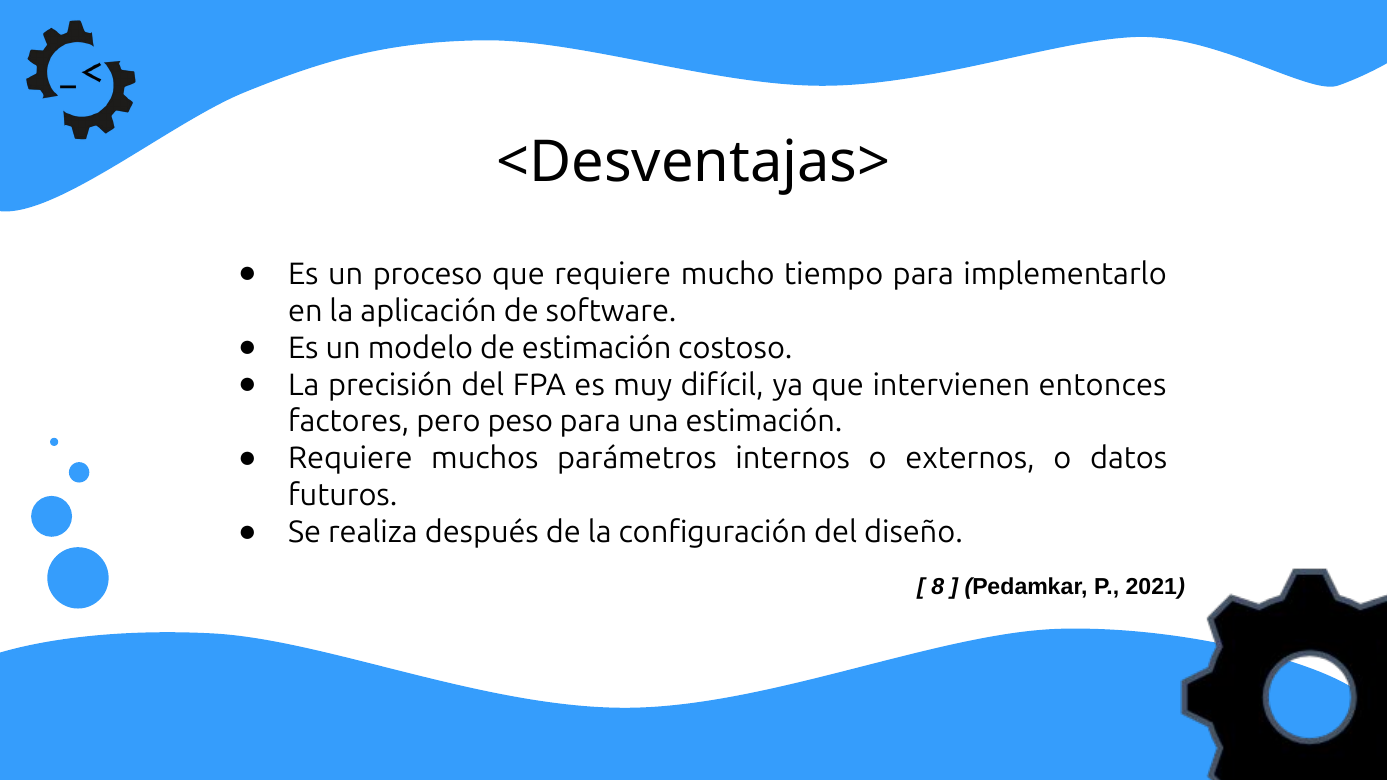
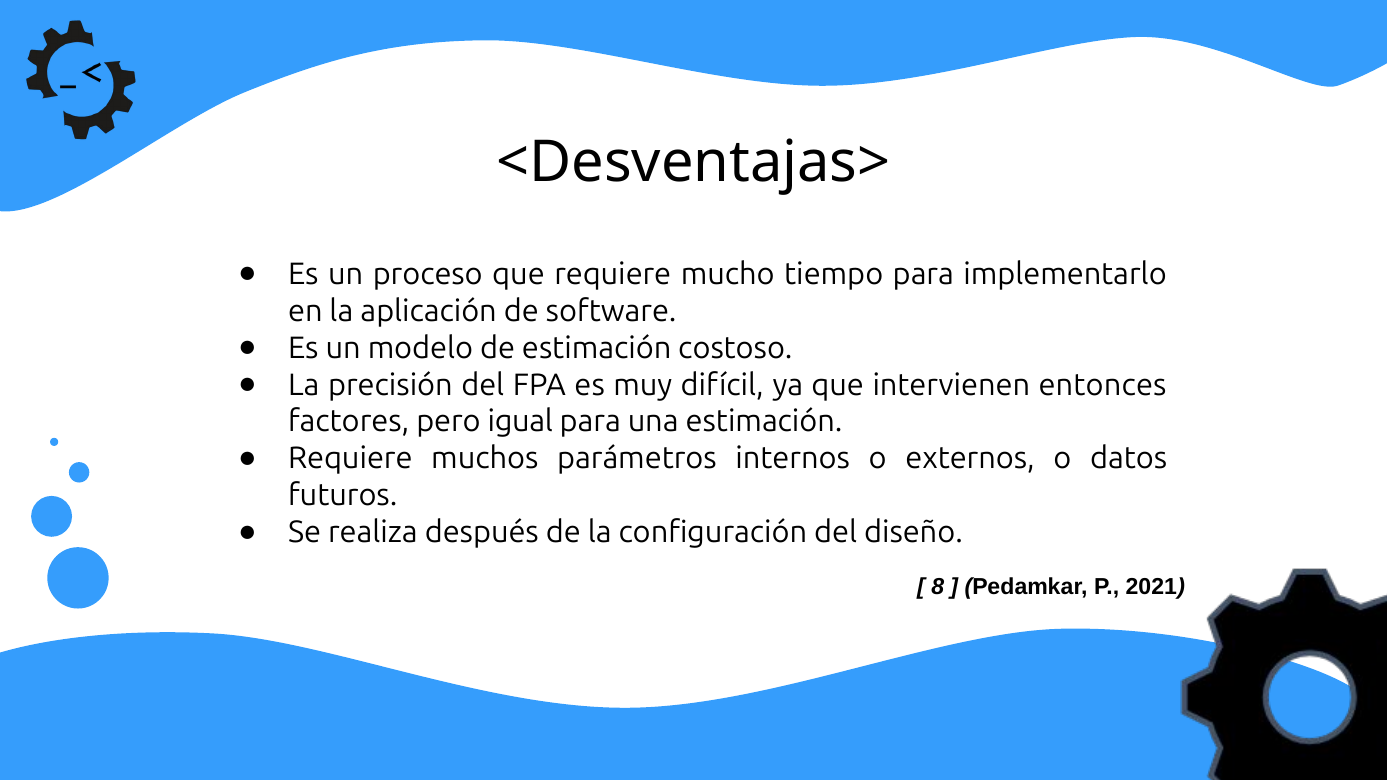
peso: peso -> igual (520, 422)
